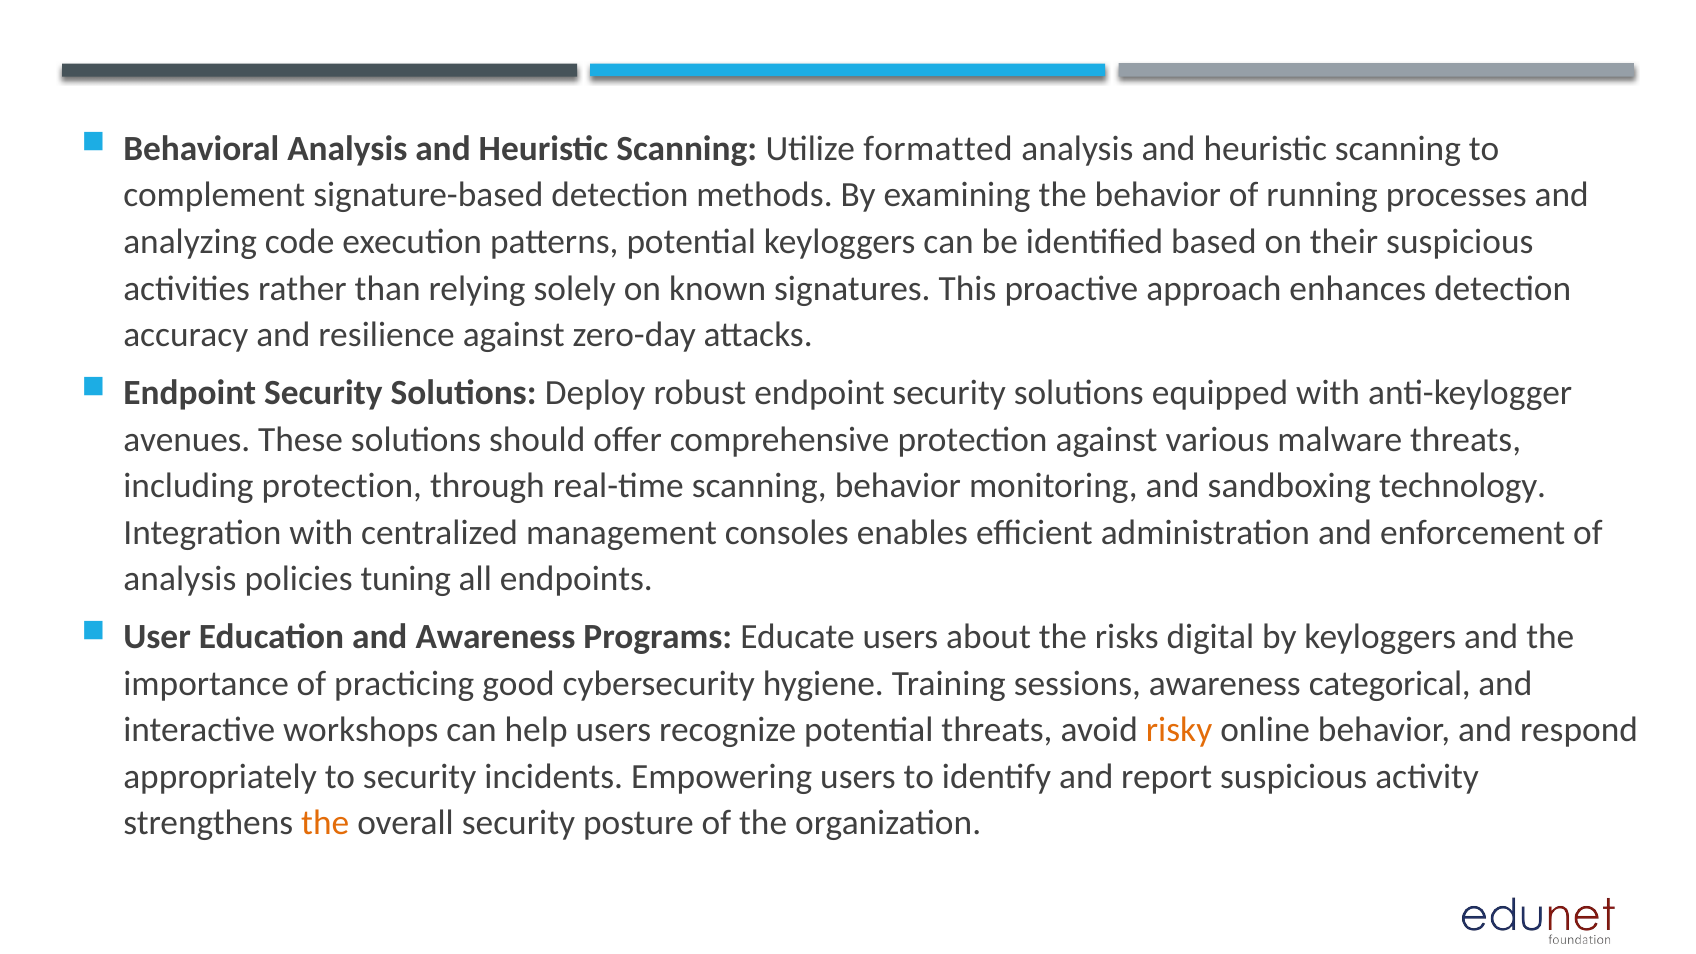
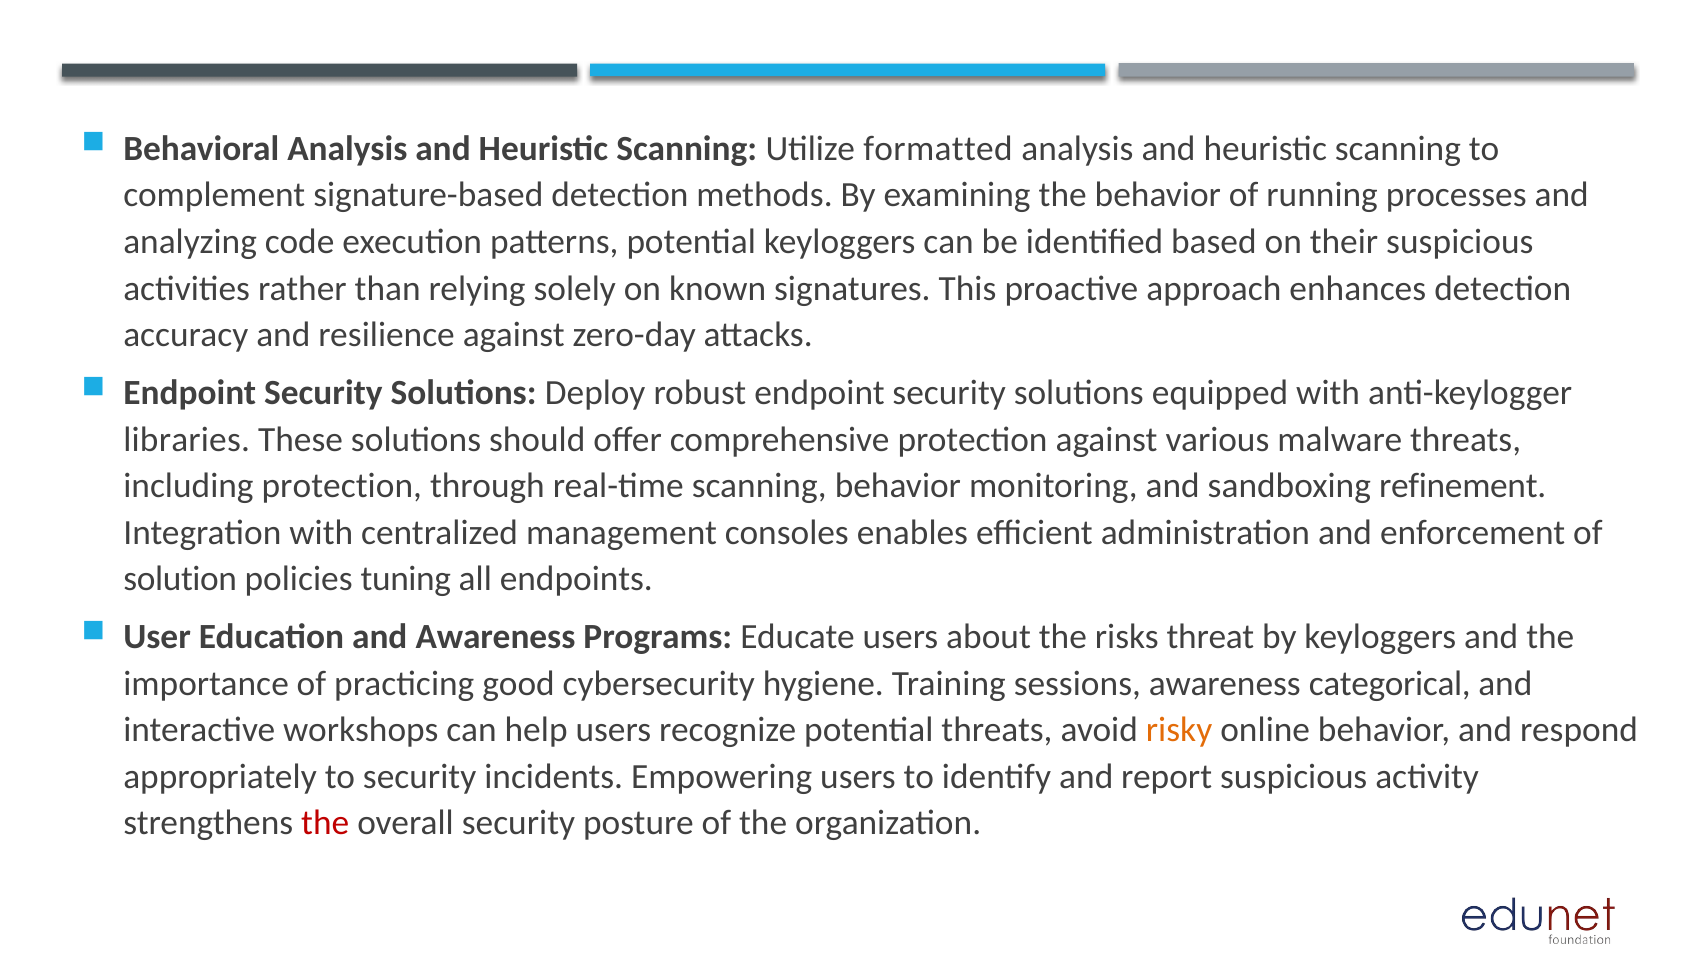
avenues: avenues -> libraries (187, 439)
technology: technology -> refinement (1463, 486)
analysis: analysis -> solution (180, 579)
digital: digital -> threat (1210, 637)
the colour: orange -> red (325, 823)
